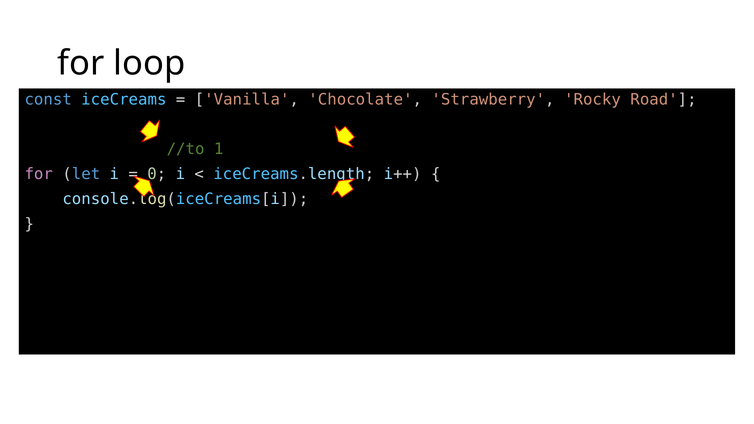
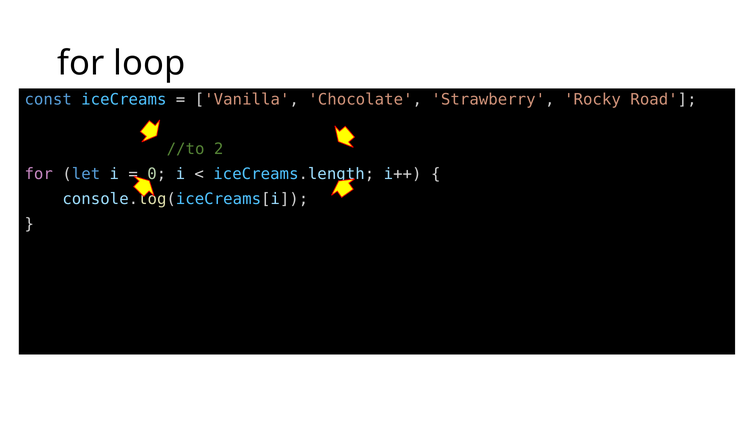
1: 1 -> 2 (219, 149)
